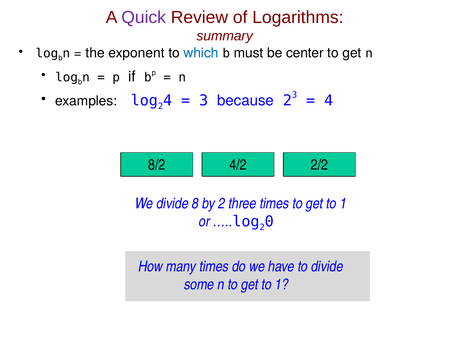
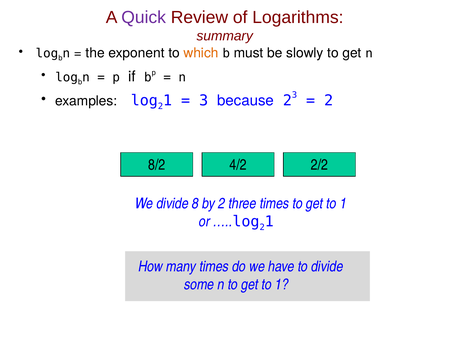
which colour: blue -> orange (201, 53)
center: center -> slowly (305, 53)
4: 4 -> 1 (168, 101)
4: 4 -> 2 (329, 101)
0: 0 -> 1 (269, 222)
